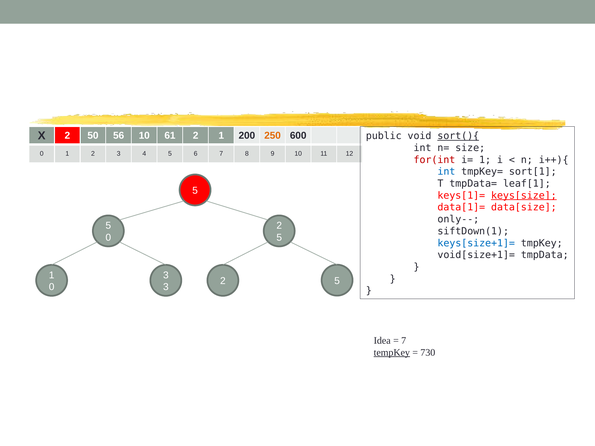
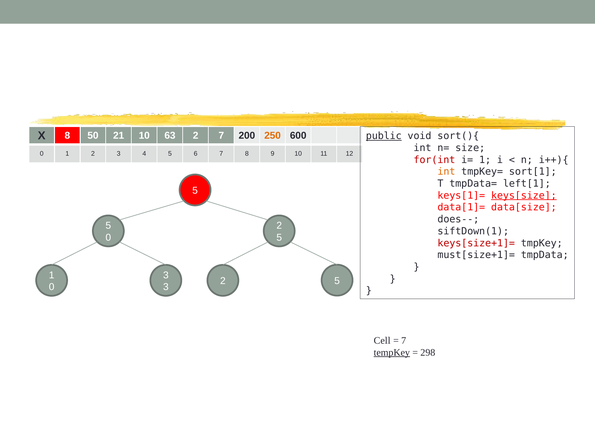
X 2: 2 -> 8 (67, 136)
56: 56 -> 21 (119, 136)
61: 61 -> 63 (170, 136)
2 1: 1 -> 7 (221, 136)
public underline: none -> present (384, 136)
sort(){ underline: present -> none (458, 136)
int colour: blue -> orange (446, 172)
leaf[1: leaf[1 -> left[1 (527, 184)
only--: only-- -> does-- (458, 219)
keys[size+1]= colour: blue -> red (476, 243)
void[size+1]=: void[size+1]= -> must[size+1]= (476, 255)
Idea: Idea -> Cell (382, 341)
730: 730 -> 298 (428, 353)
